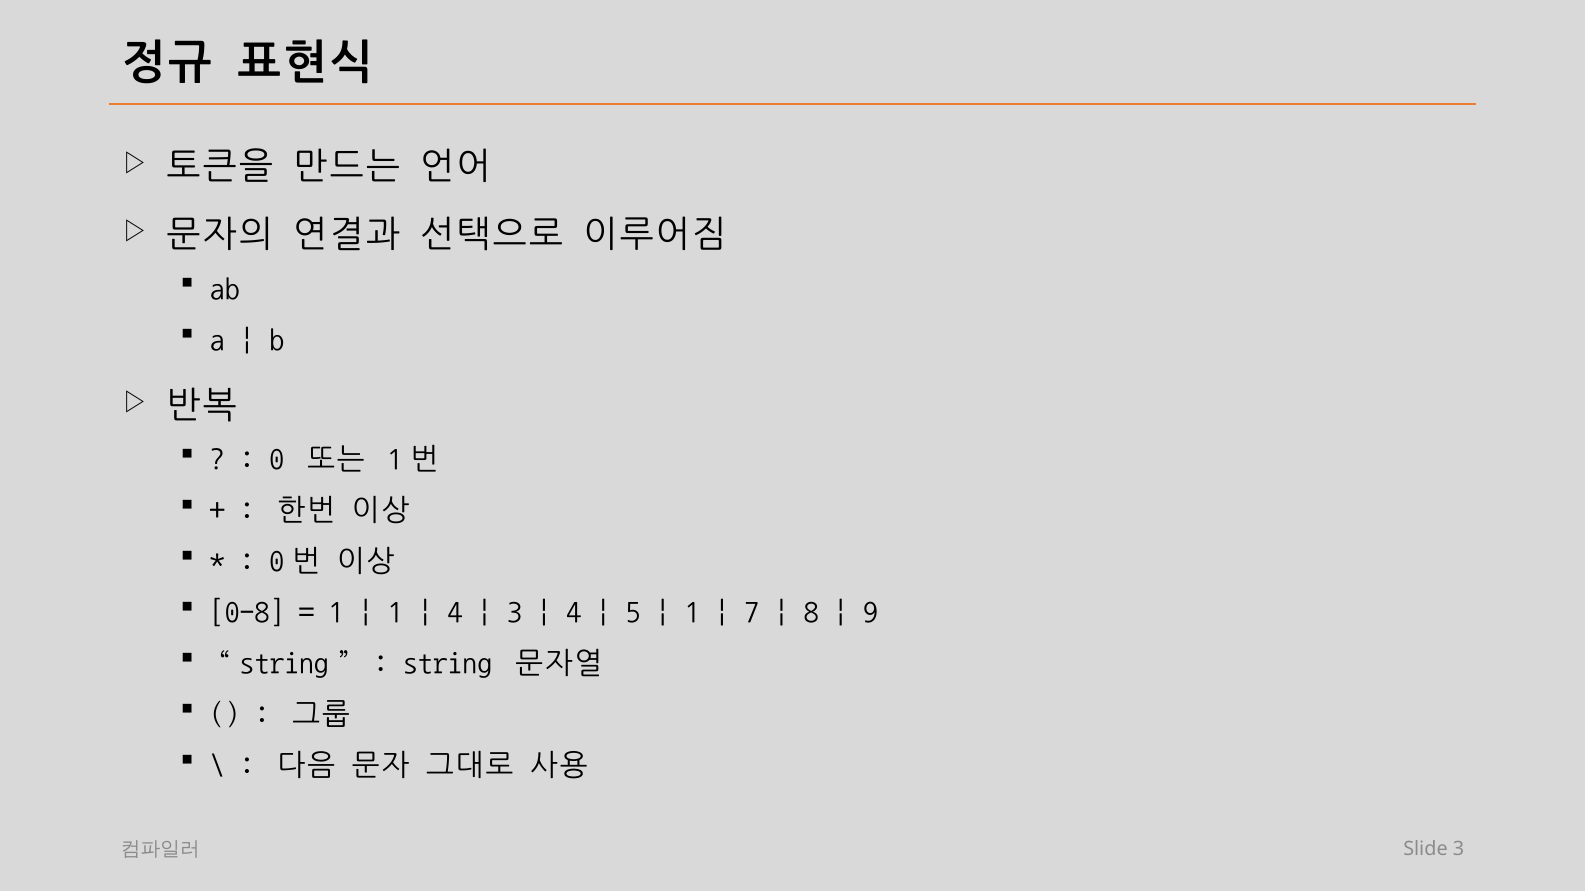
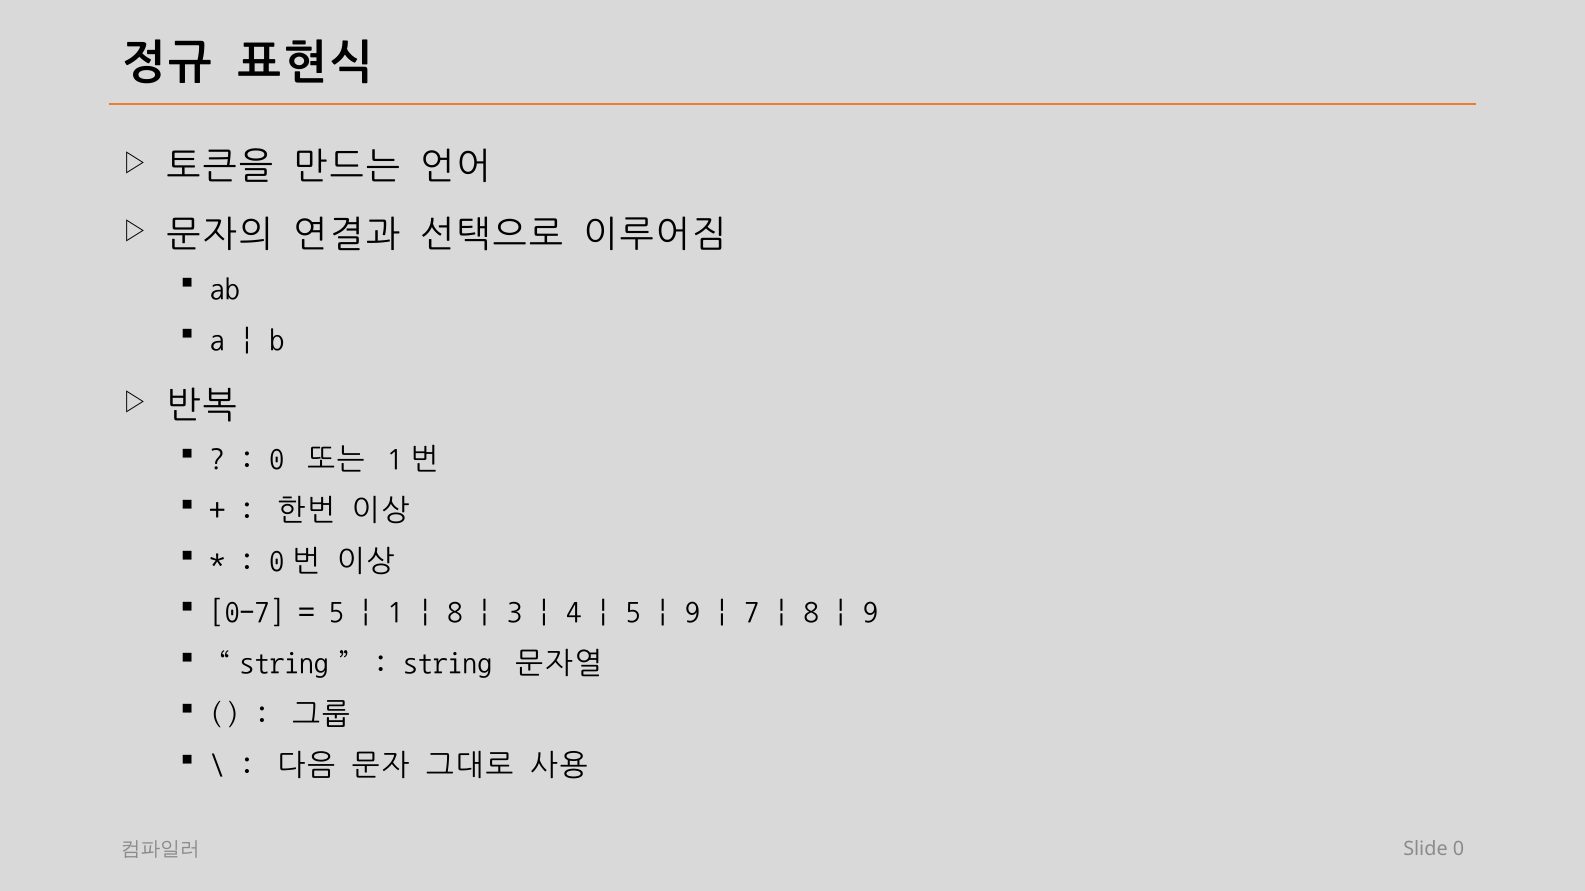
0-8: 0-8 -> 0-7 (247, 612)
1: 1 -> 5 (336, 612)
4: 4 -> 8 (455, 612)
1: 1 -> 9 (692, 612)
Slide 3: 3 -> 0 (1458, 850)
